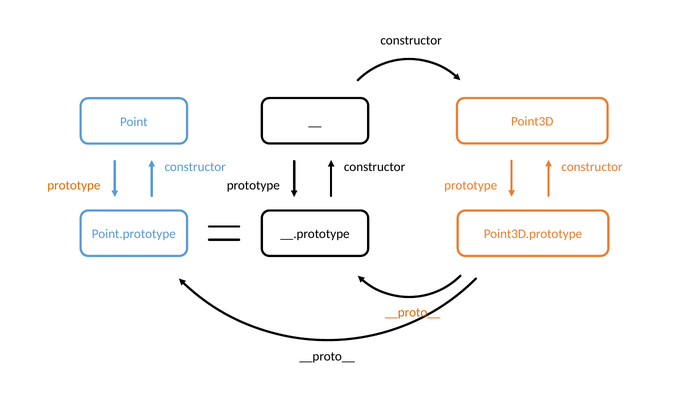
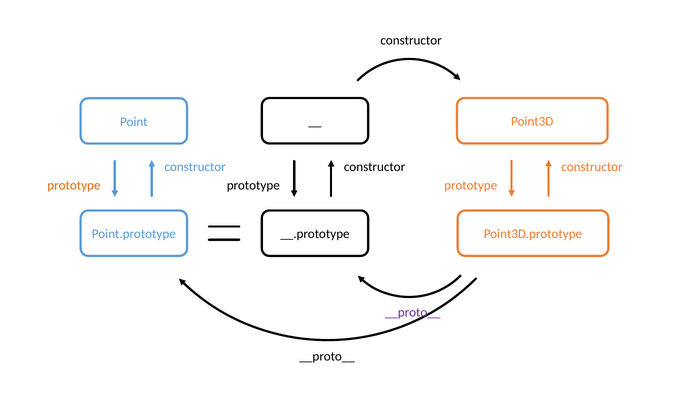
__proto__ colour: orange -> purple (413, 312)
